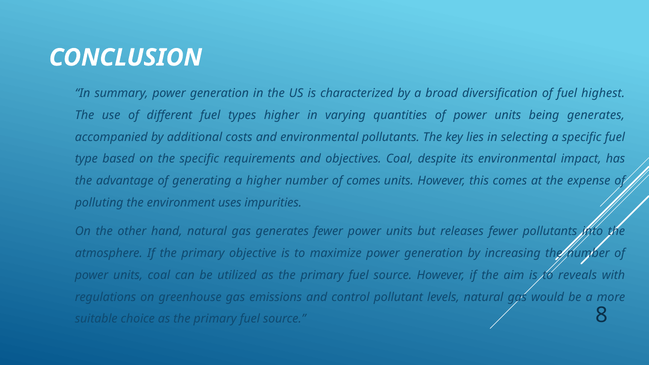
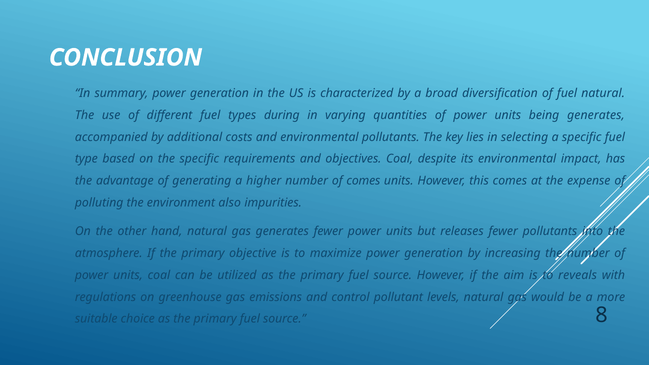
fuel highest: highest -> natural (603, 93)
types higher: higher -> during (282, 115)
uses: uses -> also (230, 203)
